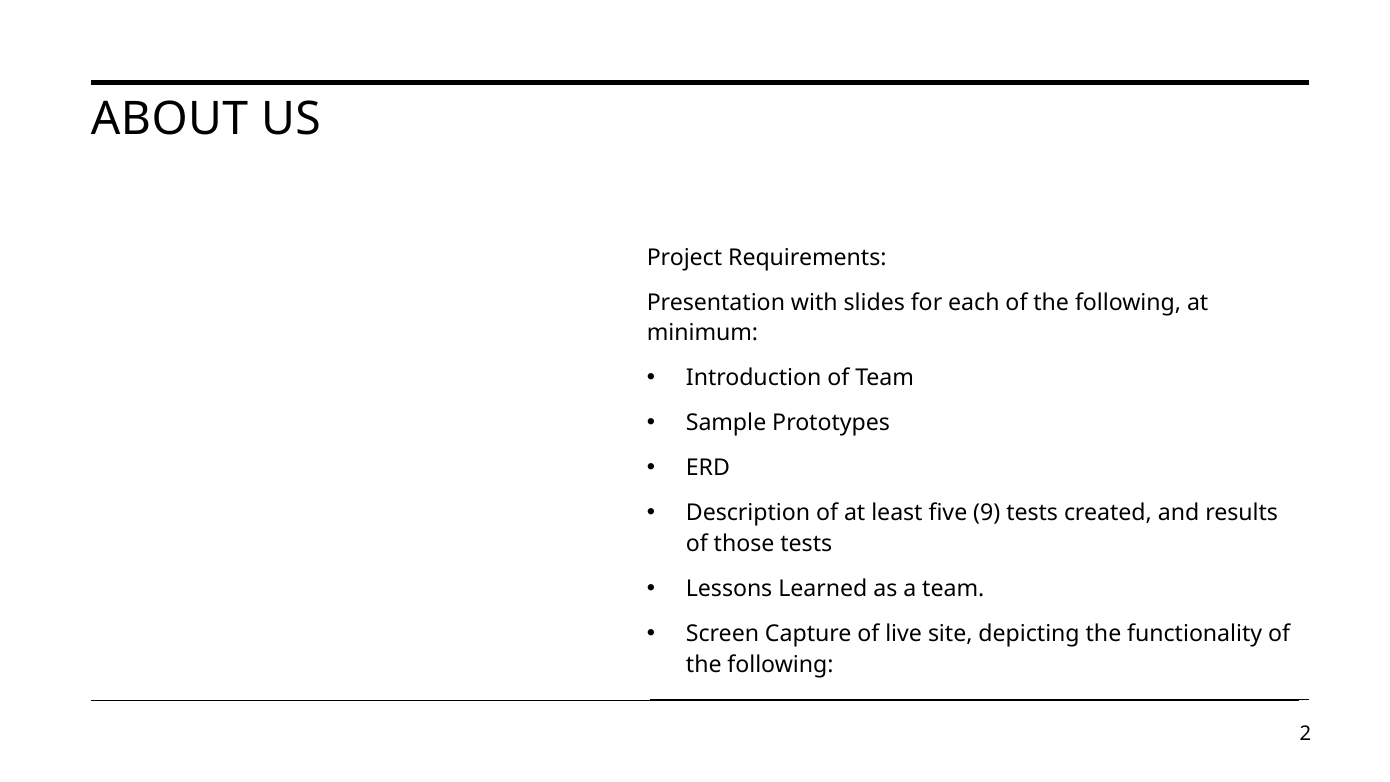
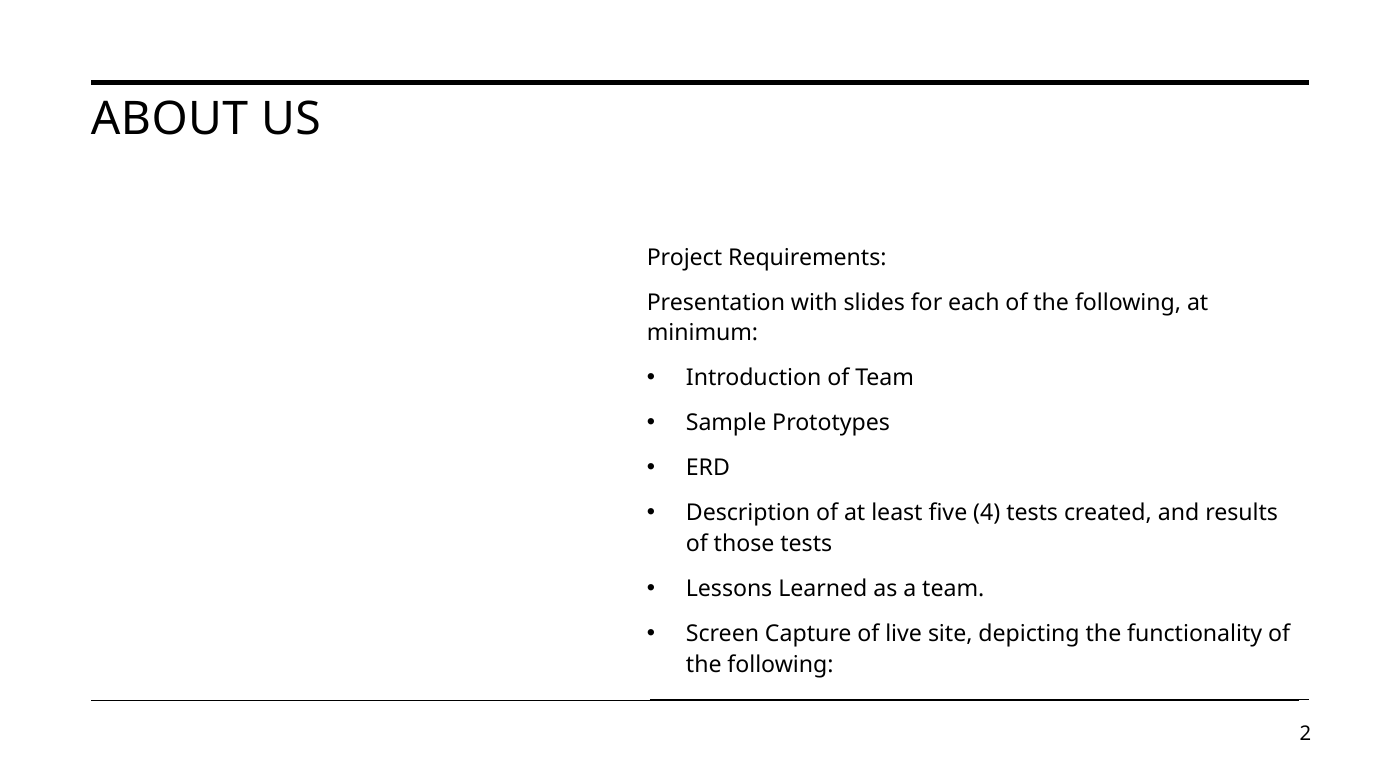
9: 9 -> 4 (987, 513)
